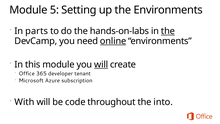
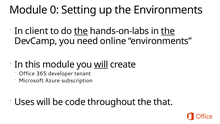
5: 5 -> 0 (54, 10)
parts: parts -> client (37, 31)
the underline: none -> present (81, 31)
online underline: present -> none (113, 41)
With: With -> Uses (25, 102)
into: into -> that (163, 102)
